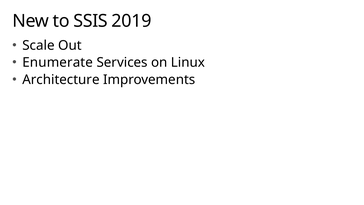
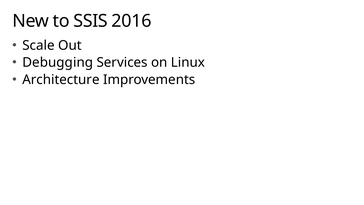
2019: 2019 -> 2016 (132, 21)
Enumerate: Enumerate -> Debugging (58, 62)
